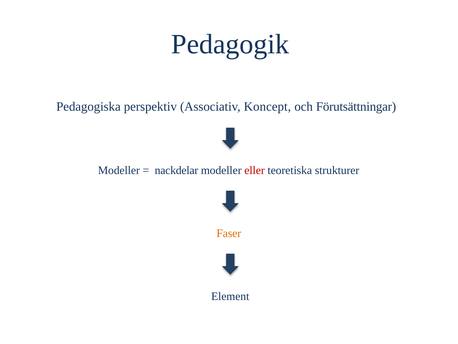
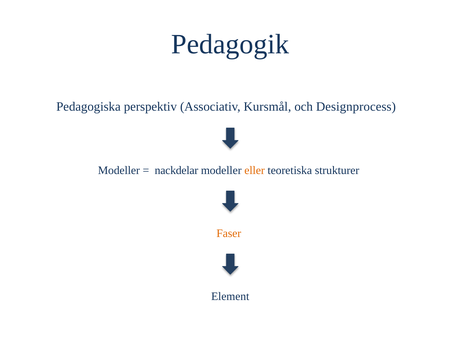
Koncept: Koncept -> Kursmål (267, 106)
Förutsättningar: Förutsättningar -> Designprocess (356, 106)
eller colour: red -> orange (255, 170)
